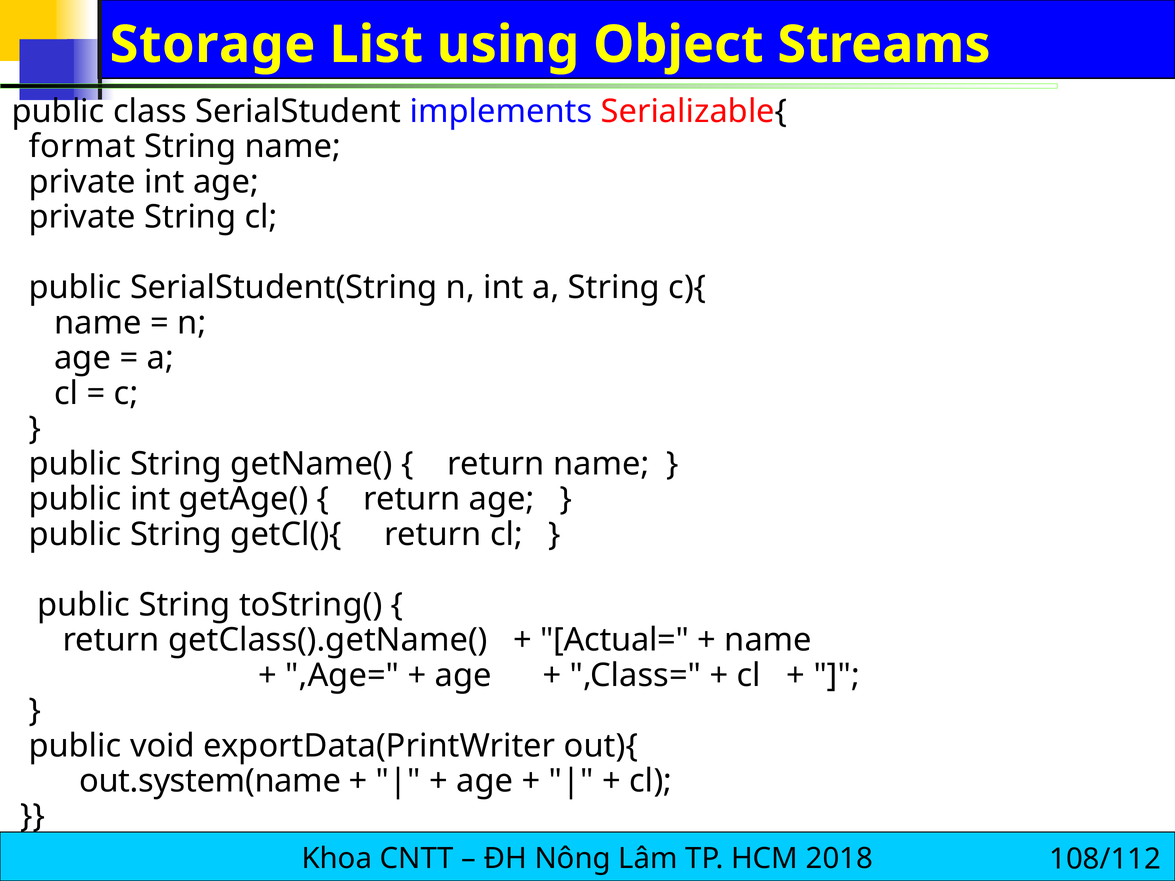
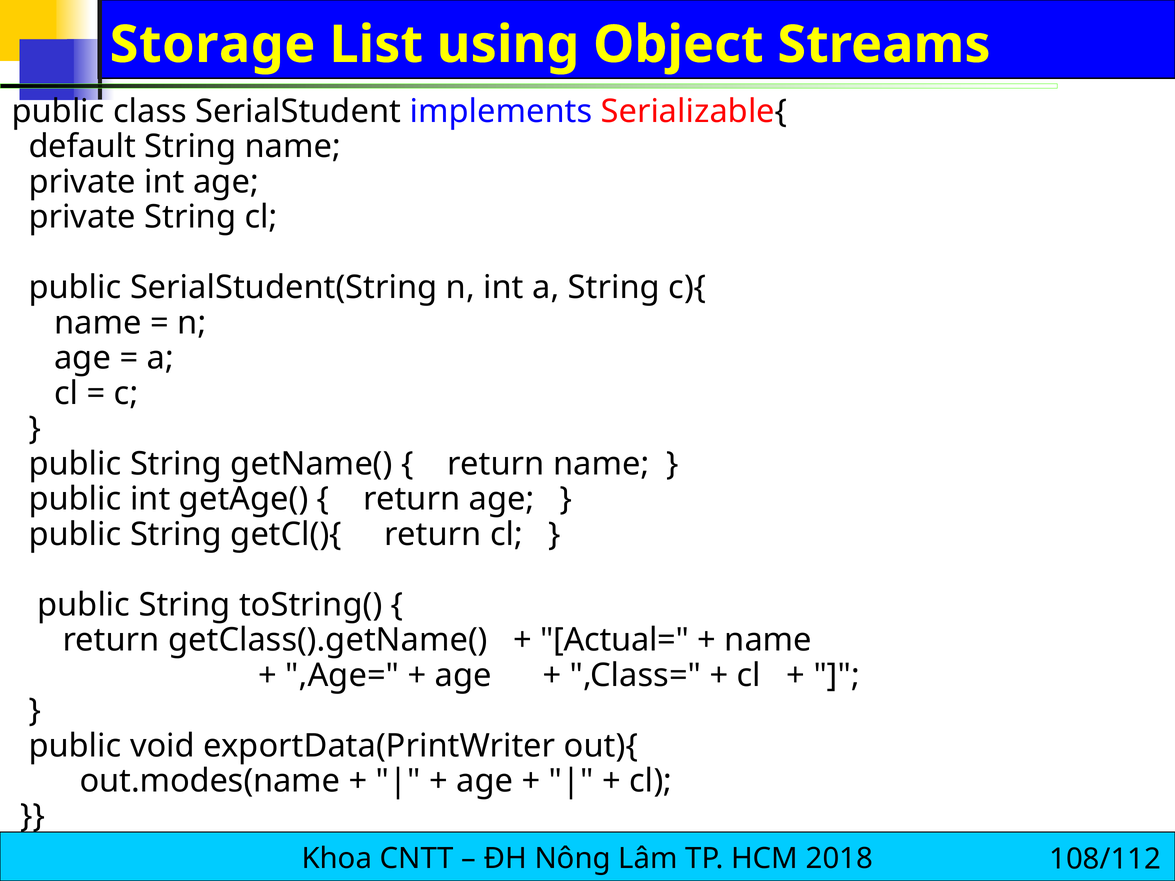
format: format -> default (82, 147)
out.system(name: out.system(name -> out.modes(name (210, 781)
